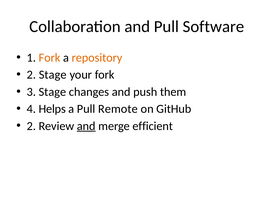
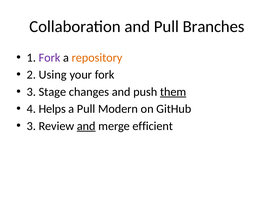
Software: Software -> Branches (214, 27)
Fork colour: orange -> purple (50, 57)
2 Stage: Stage -> Using (53, 75)
them underline: none -> present (173, 92)
Remote: Remote -> Modern (118, 109)
2: 2 -> 3 (31, 126)
